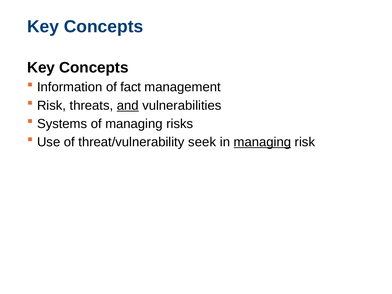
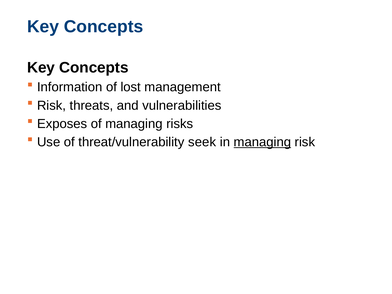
fact: fact -> lost (131, 87)
and underline: present -> none (128, 105)
Systems: Systems -> Exposes (62, 124)
